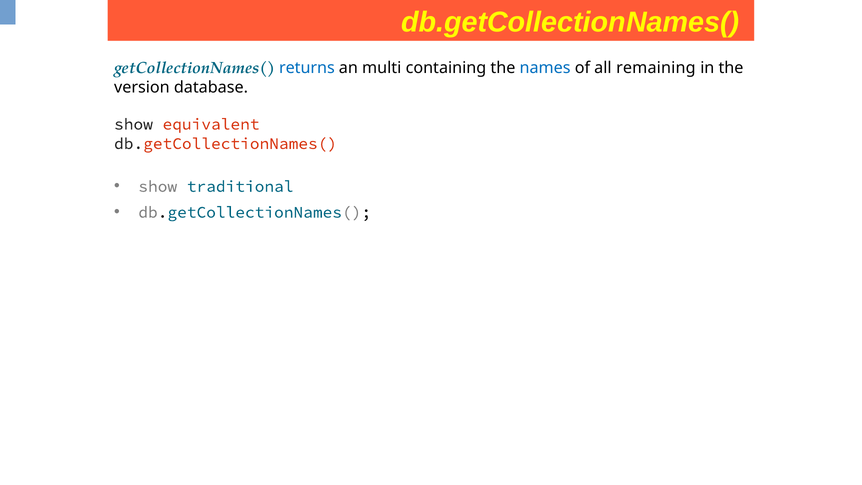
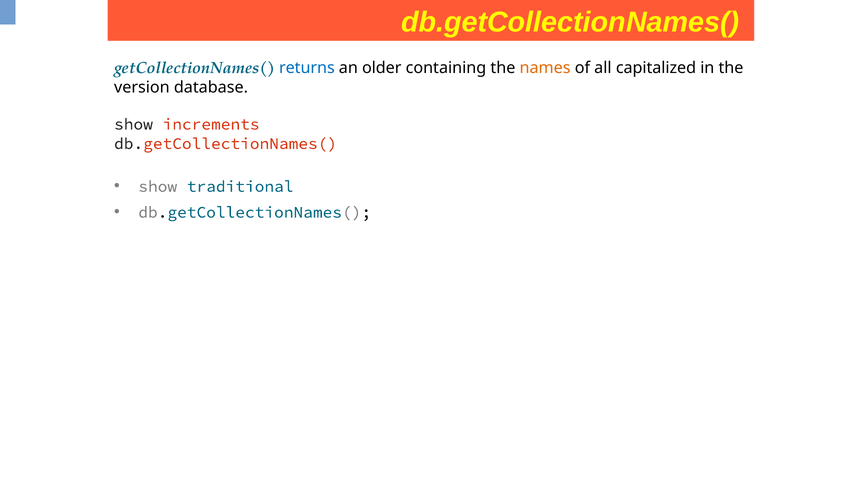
multi: multi -> older (382, 68)
names colour: blue -> orange (545, 68)
remaining: remaining -> capitalized (656, 68)
equivalent: equivalent -> increments (211, 124)
